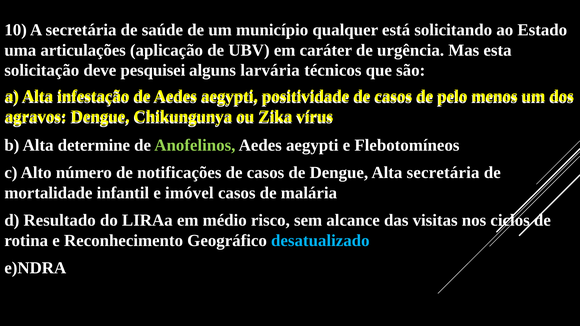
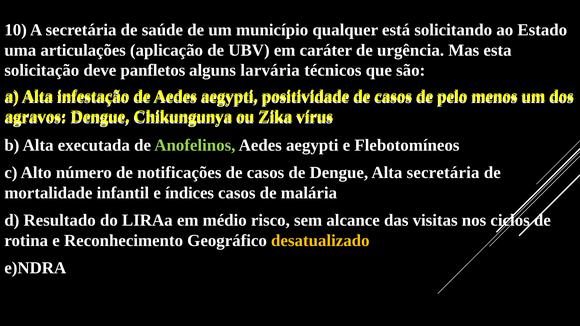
pesquisei: pesquisei -> panfletos (153, 70)
determine: determine -> executada (94, 145)
imóvel: imóvel -> índices (189, 193)
desatualizado colour: light blue -> yellow (320, 241)
